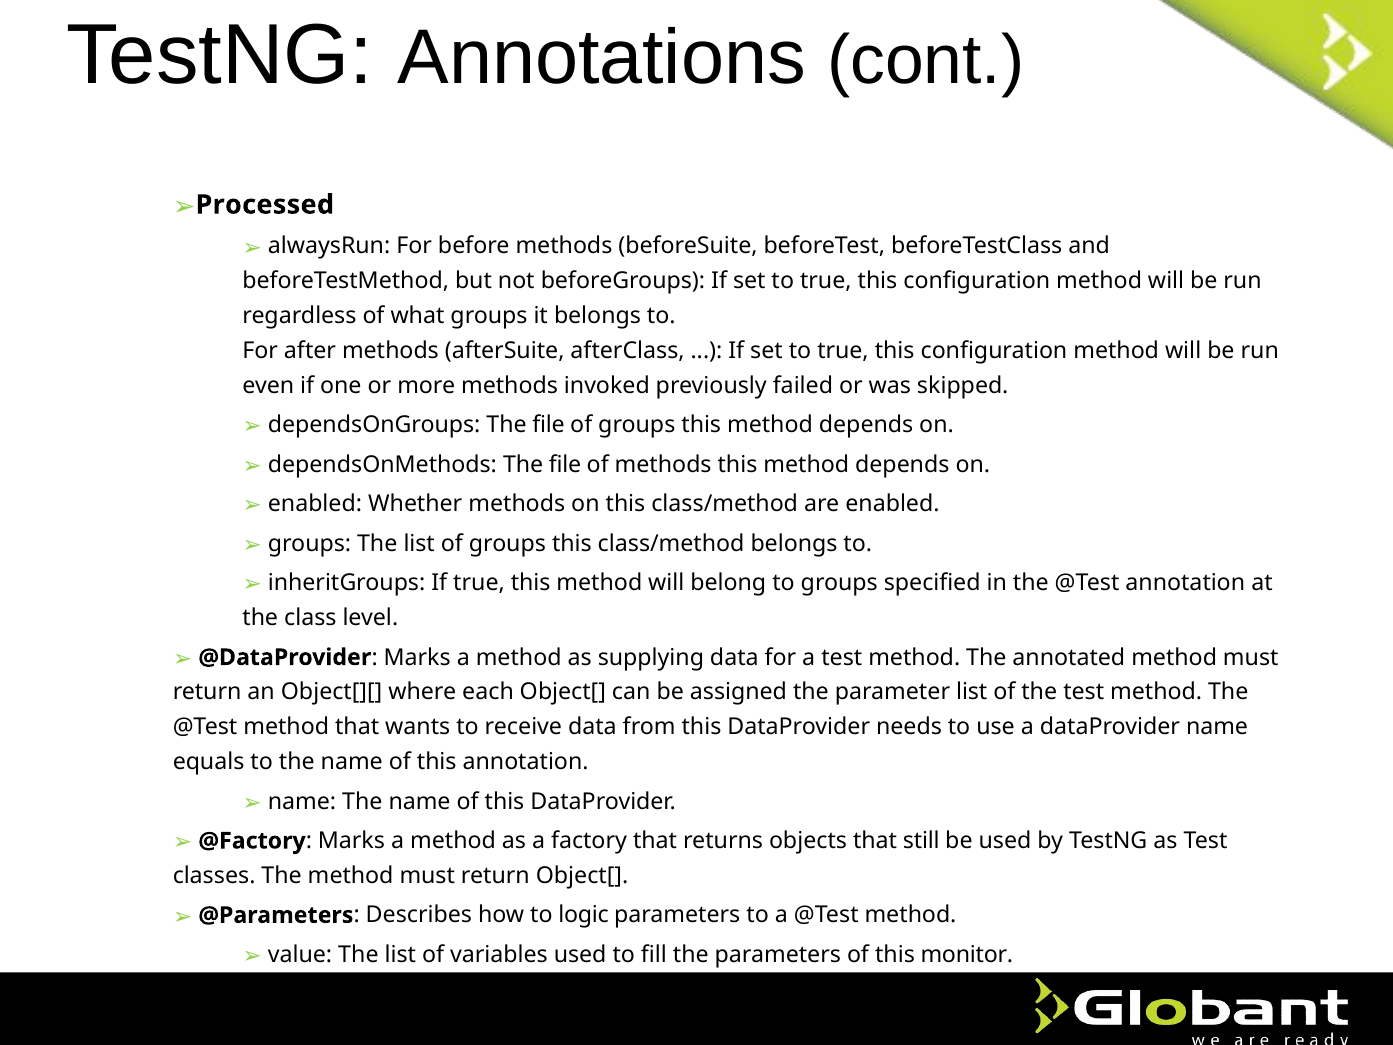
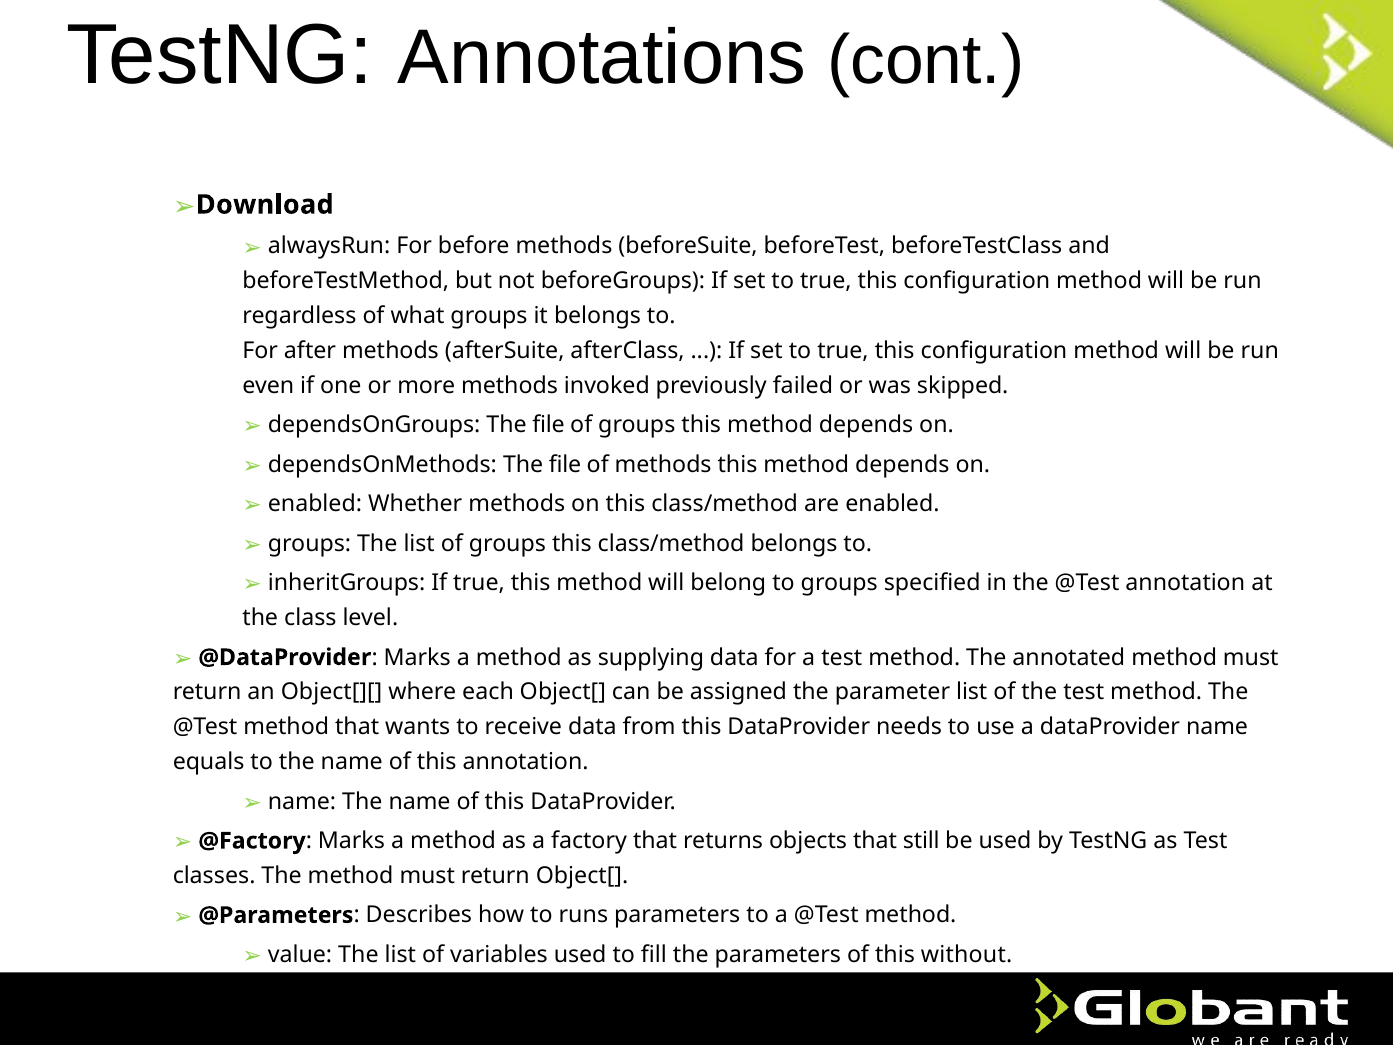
Processed: Processed -> Download (265, 205)
logic: logic -> runs (583, 915)
monitor: monitor -> without (967, 954)
